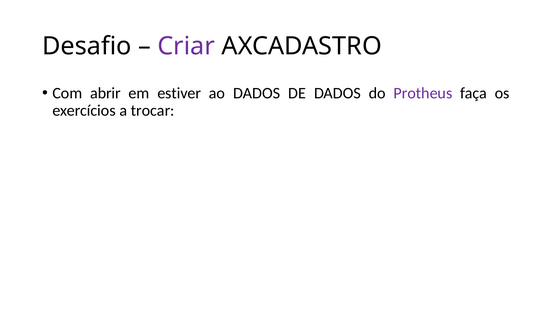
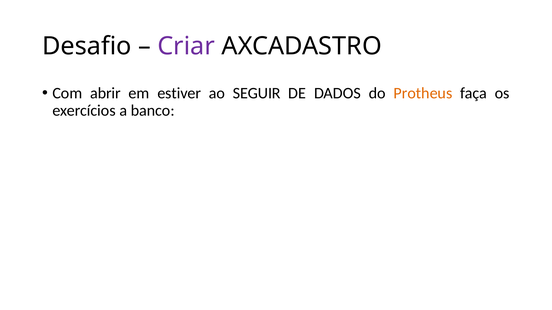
ao DADOS: DADOS -> SEGUIR (257, 93)
Protheus colour: purple -> orange (423, 93)
trocar: trocar -> banco (153, 111)
